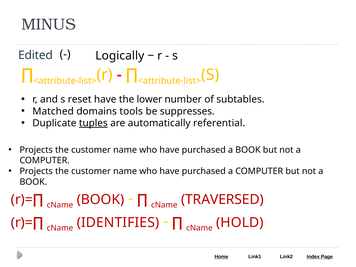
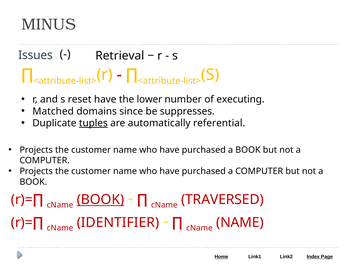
Edited: Edited -> Issues (35, 55)
Logically: Logically -> Retrieval (120, 56)
subtables: subtables -> executing (240, 99)
tools: tools -> since (131, 111)
BOOK underline: none -> present (101, 200)
IDENTIFIES: IDENTIFIES -> IDENTIFIER (118, 222)
cName HOLD: HOLD -> NAME (240, 222)
